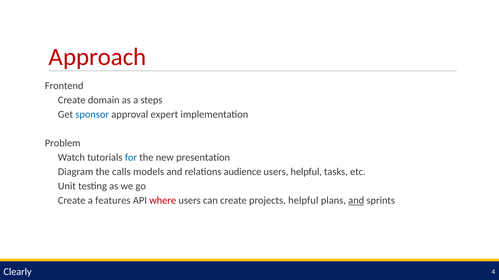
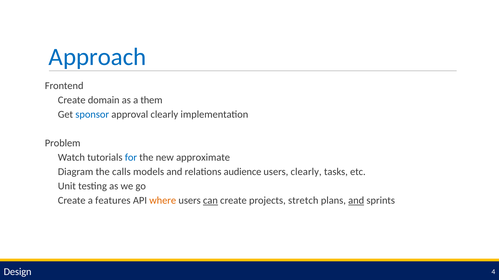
Approach colour: red -> blue (97, 57)
steps: steps -> them (151, 100)
approval expert: expert -> clearly (164, 115)
presentation: presentation -> approximate (203, 158)
users helpful: helpful -> clearly (306, 172)
where colour: red -> orange (163, 201)
can underline: none -> present (210, 201)
projects helpful: helpful -> stretch (303, 201)
Clearly: Clearly -> Design (18, 272)
